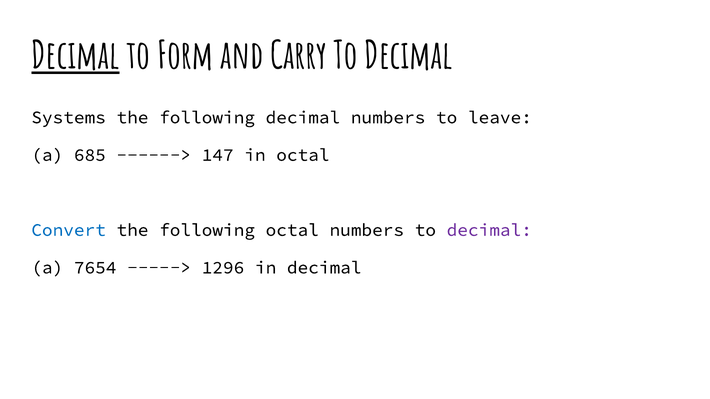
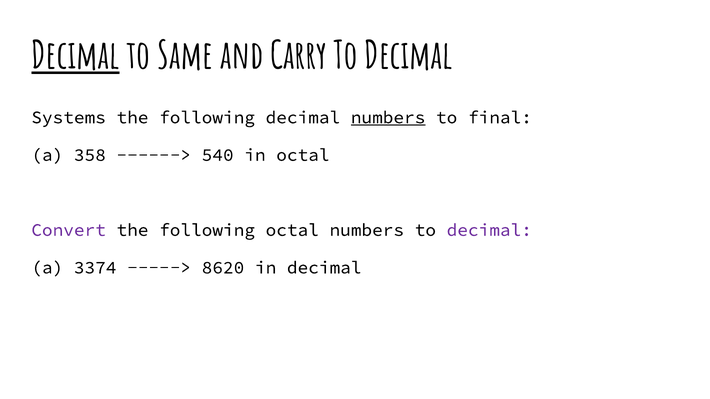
Form: Form -> Same (185, 56)
numbers underline: none -> present (388, 118)
leave: leave -> final (500, 118)
685: 685 -> 358 (90, 155)
147: 147 -> 540 (218, 155)
Convert colour: blue -> purple (69, 230)
7654: 7654 -> 3374 (95, 268)
1296: 1296 -> 8620 (223, 268)
